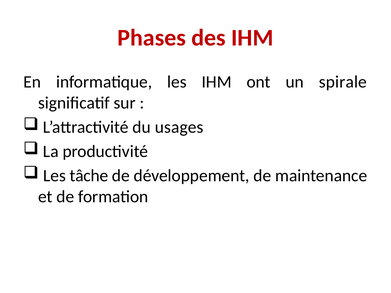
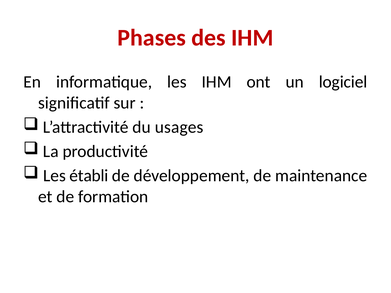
spirale: spirale -> logiciel (343, 82)
tâche: tâche -> établi (89, 176)
